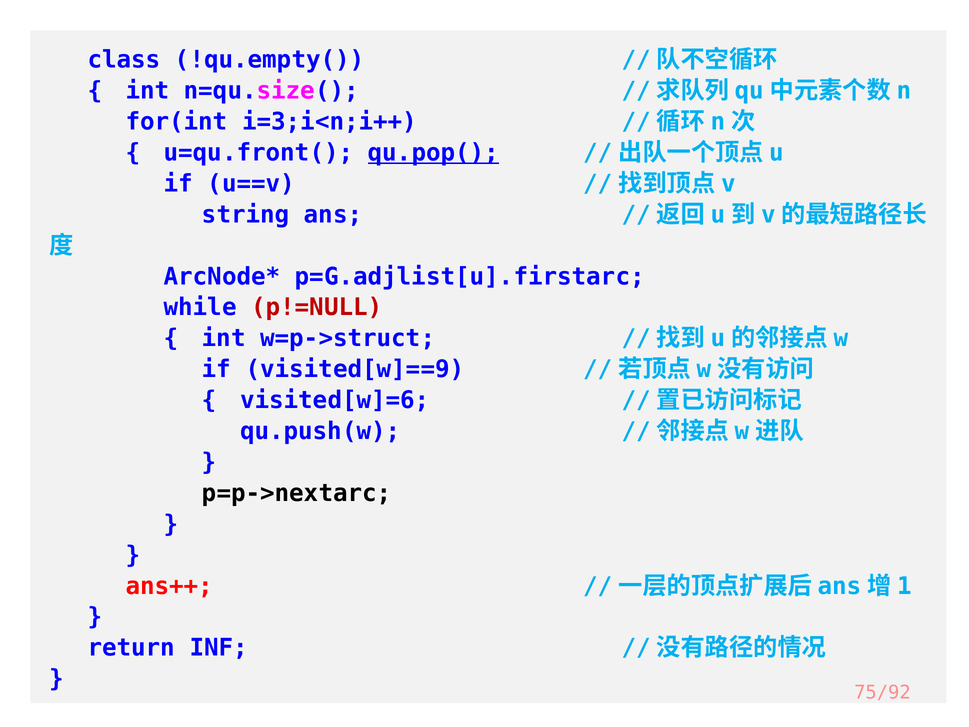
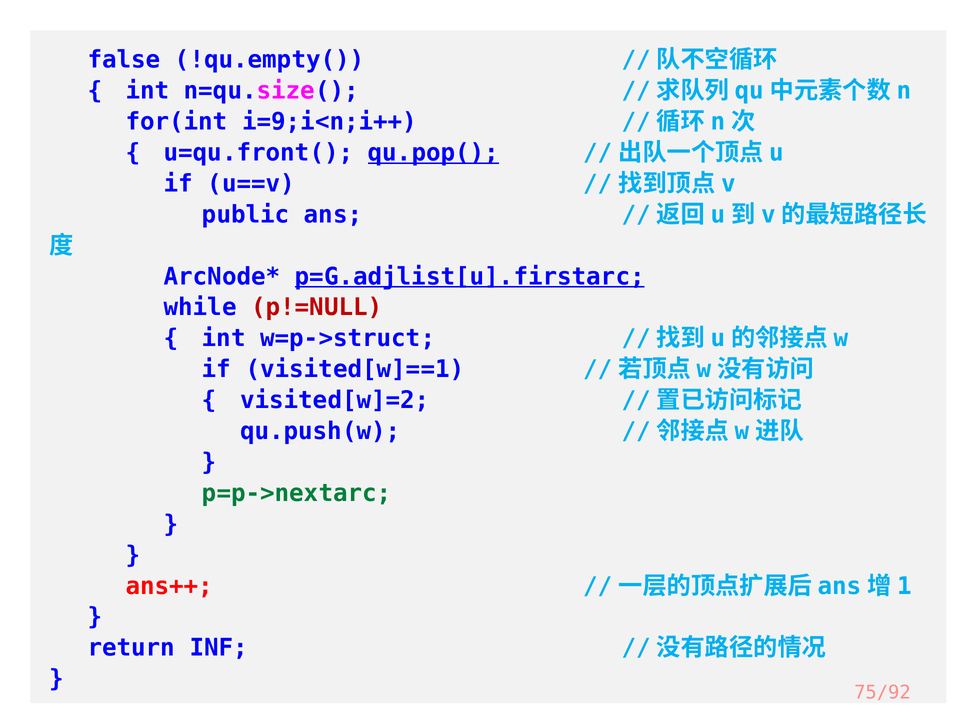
class: class -> false (124, 60)
i=3;i<n;i++: i=3;i<n;i++ -> i=9;i<n;i++ (330, 122)
string: string -> public (246, 215)
p=G.adjlist[u].firstarc underline: none -> present (470, 276)
visited[w]==9: visited[w]==9 -> visited[w]==1 (355, 369)
visited[w]=6: visited[w]=6 -> visited[w]=2 (335, 400)
p=p->nextarc colour: black -> green (297, 493)
